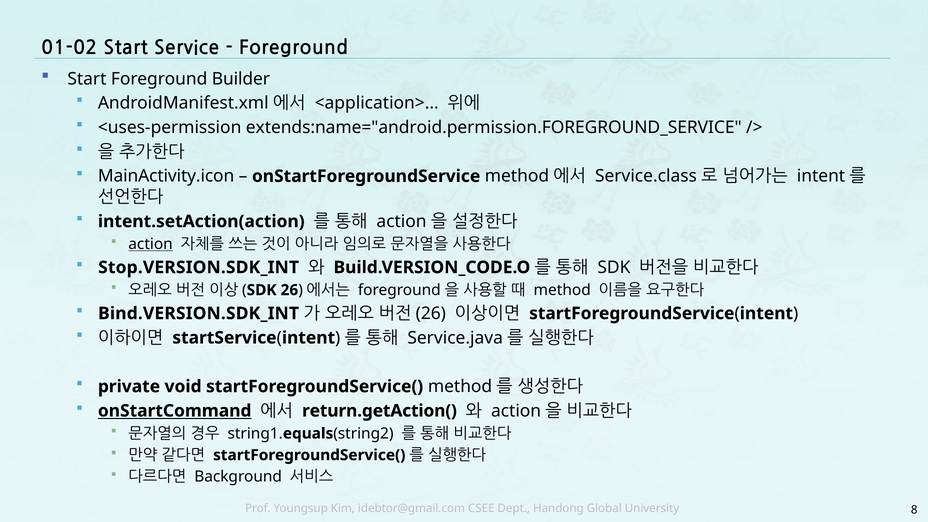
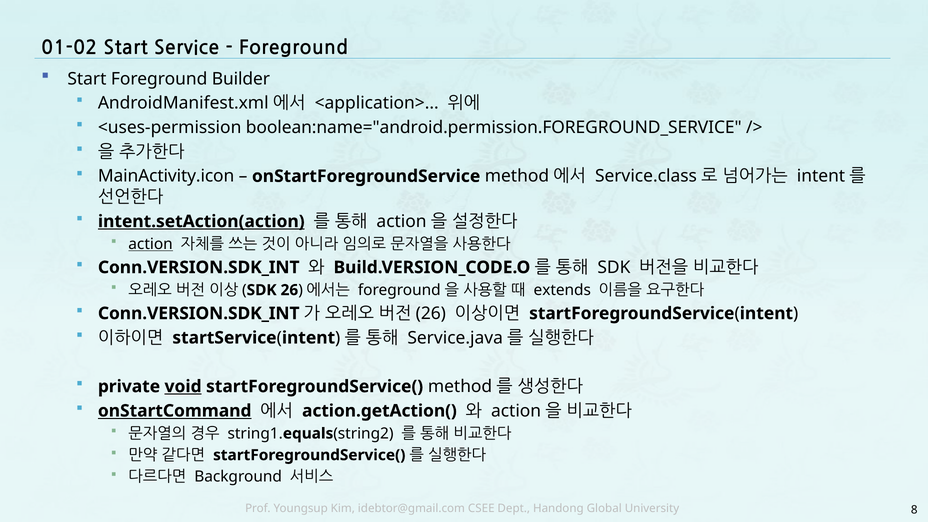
extends:name="android.permission.FOREGROUND_SERVICE: extends:name="android.permission.FOREGROUND_SERVICE -> boolean:name="android.permission.FOREGROUND_SERVICE (494, 127)
intent.setAction(action underline: none -> present (201, 221)
Stop.VERSION.SDK_INT: Stop.VERSION.SDK_INT -> Conn.VERSION.SDK_INT (199, 267)
method: method -> extends (562, 290)
Bind.VERSION.SDK_INT: Bind.VERSION.SDK_INT -> Conn.VERSION.SDK_INT (199, 313)
void underline: none -> present (183, 386)
return.getAction(: return.getAction( -> action.getAction( (379, 411)
